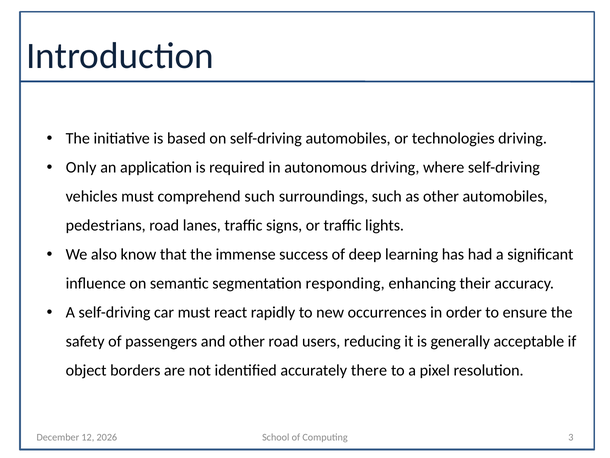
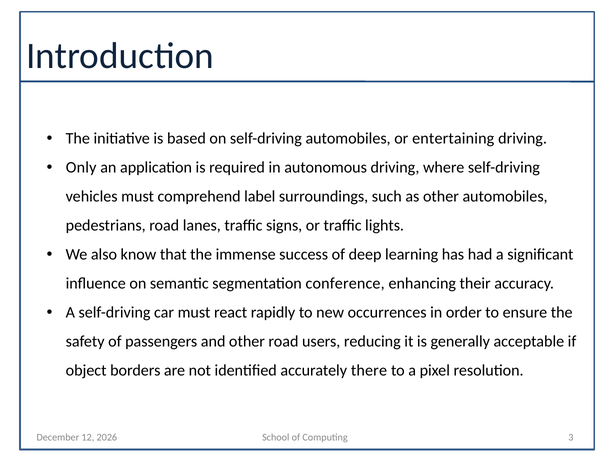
technologies: technologies -> entertaining (453, 138)
comprehend such: such -> label (260, 196)
responding: responding -> conference (345, 283)
